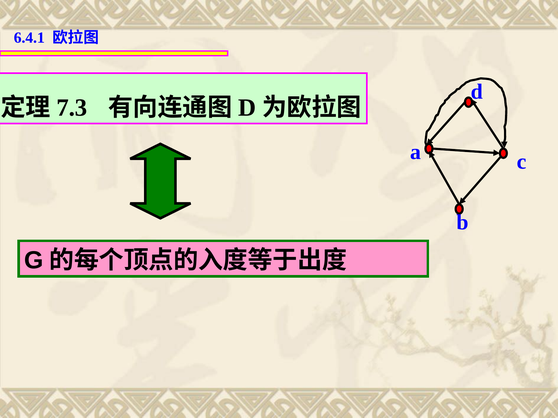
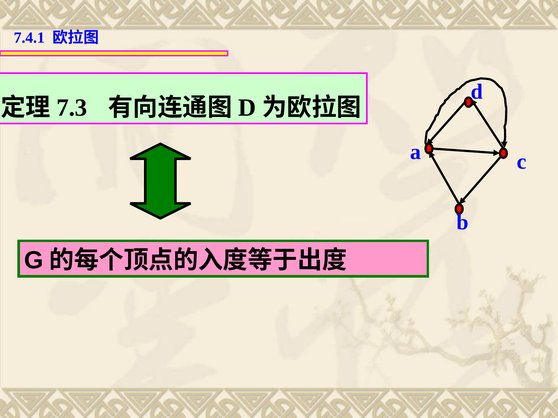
6.4.1: 6.4.1 -> 7.4.1 (29, 38)
